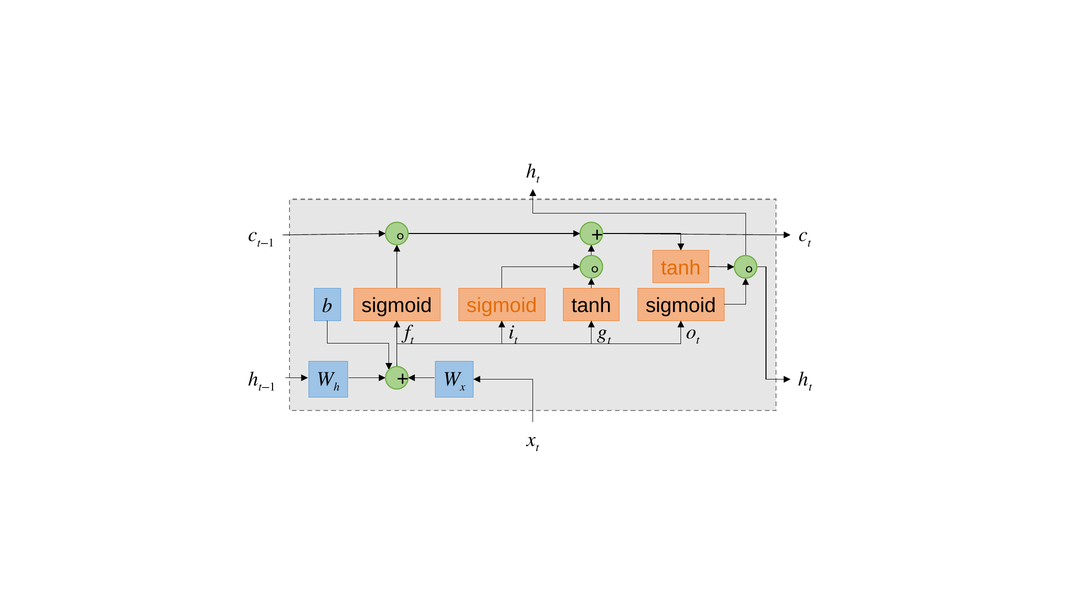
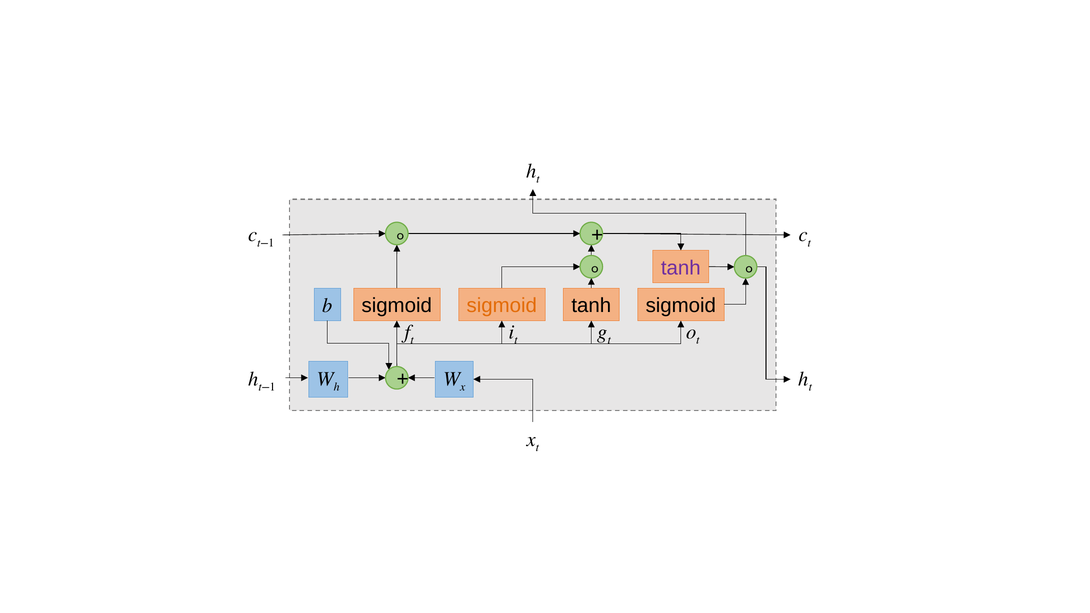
tanh colour: orange -> purple (681, 268)
